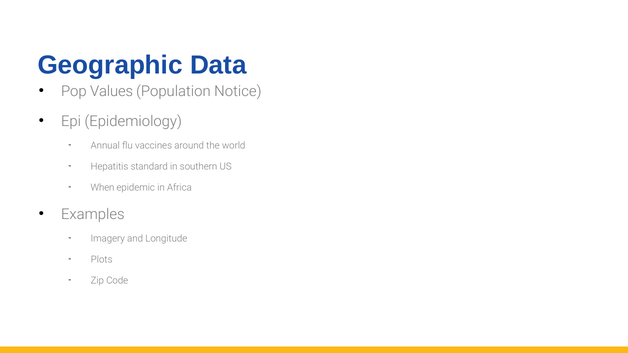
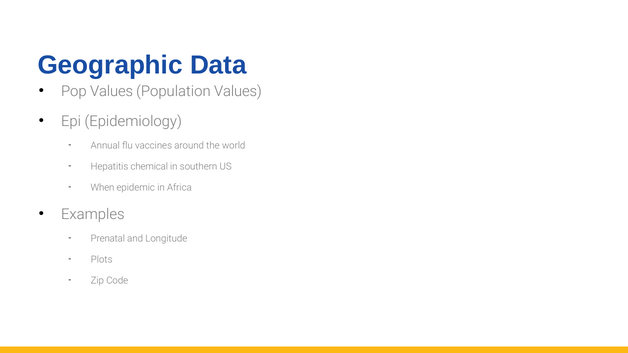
Population Notice: Notice -> Values (238, 92)
standard: standard -> chemical (149, 167)
Imagery: Imagery -> Prenatal (108, 239)
